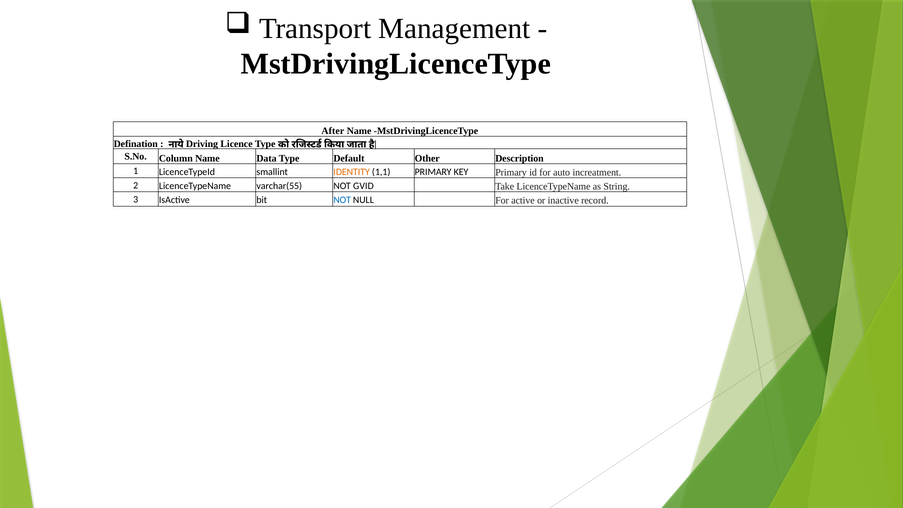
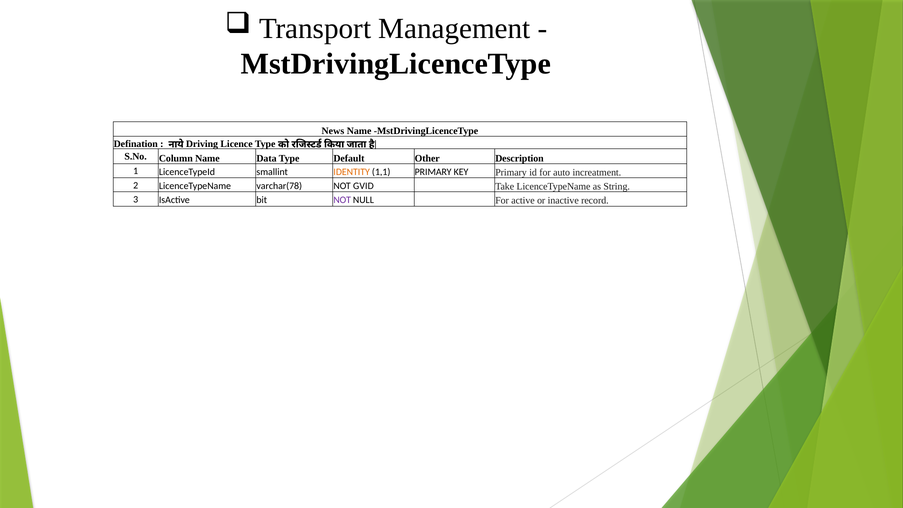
After: After -> News (333, 131)
varchar(55: varchar(55 -> varchar(78 (279, 186)
NOT colour: blue -> purple (342, 200)
